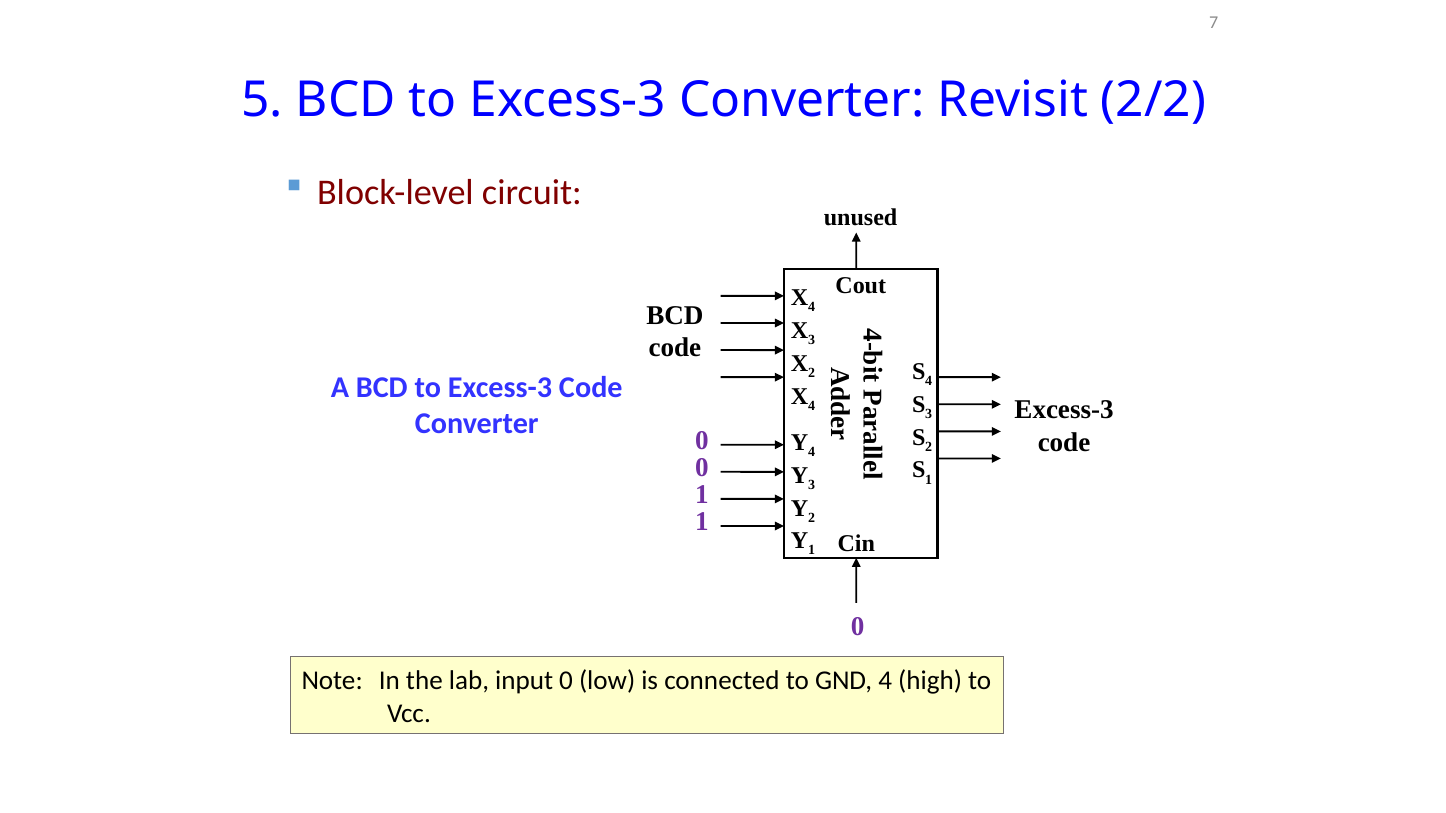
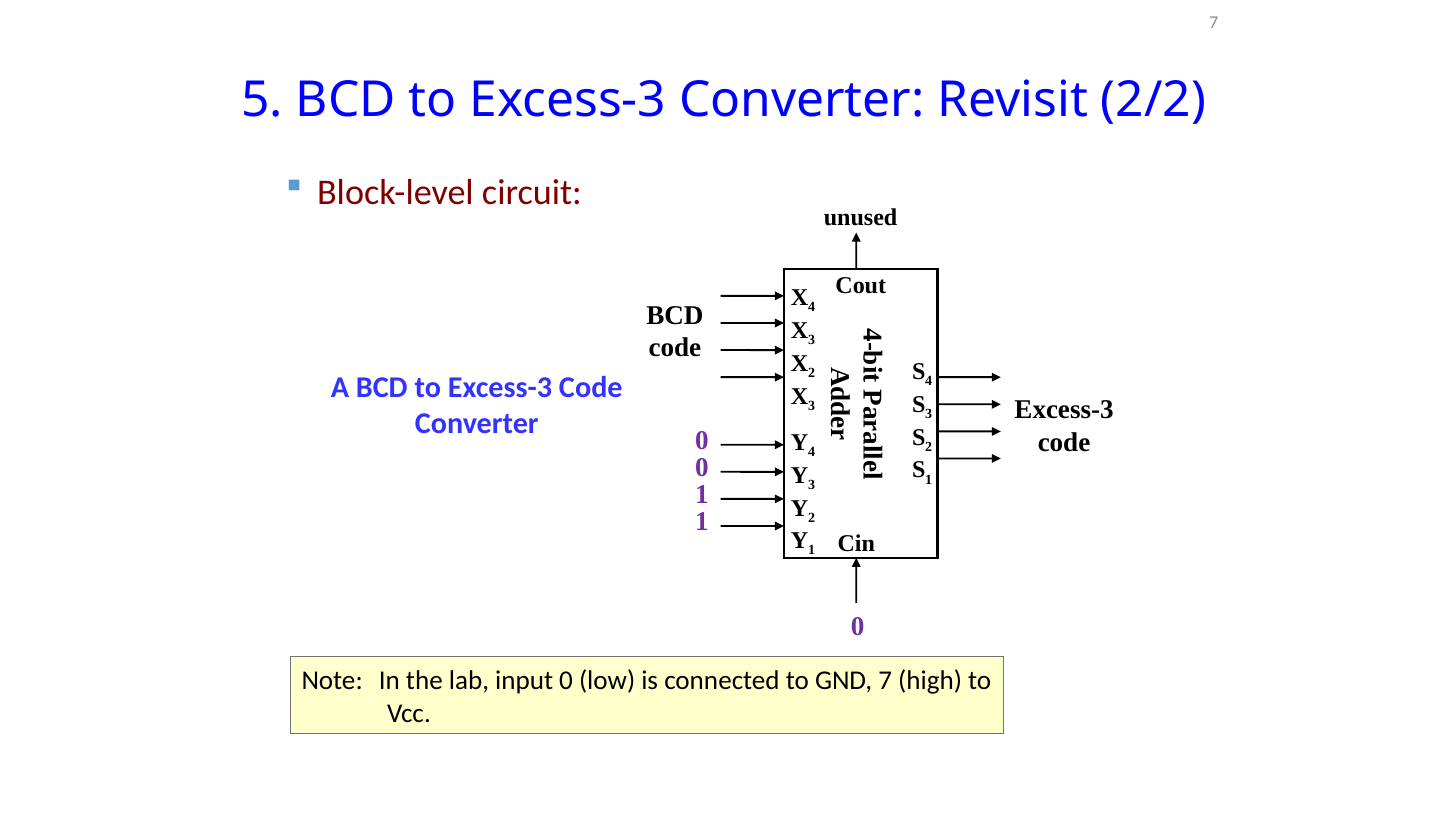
4: 4 -> 3 (812, 406)
GND 4: 4 -> 7 (885, 681)
